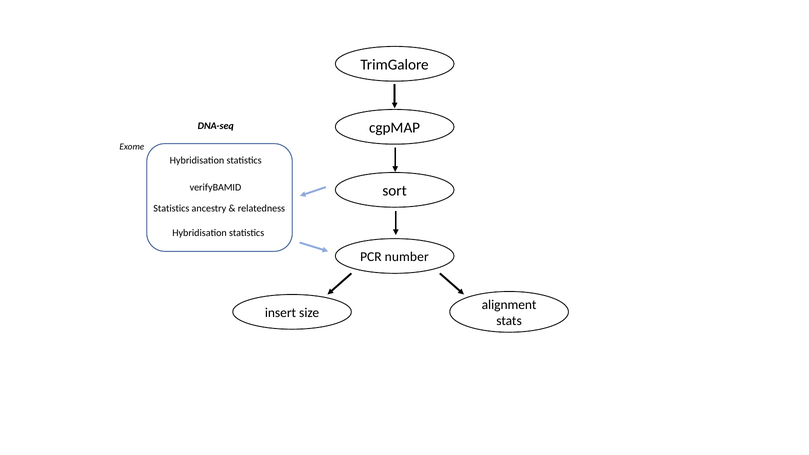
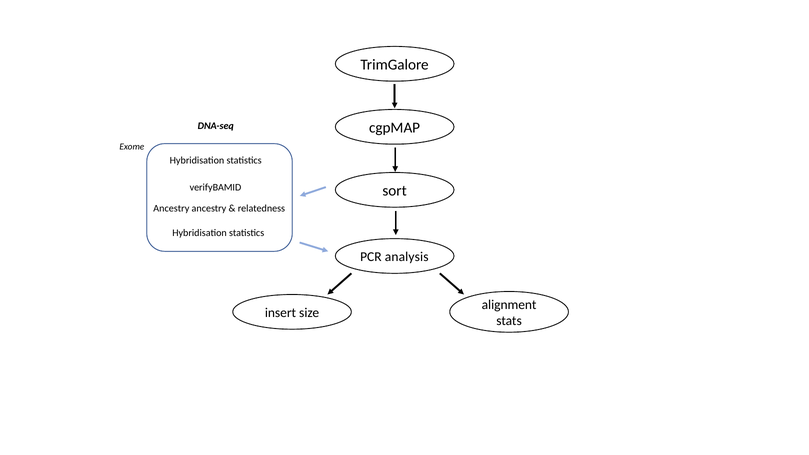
Statistics: Statistics -> Ancestry (171, 208)
number: number -> analysis (407, 257)
